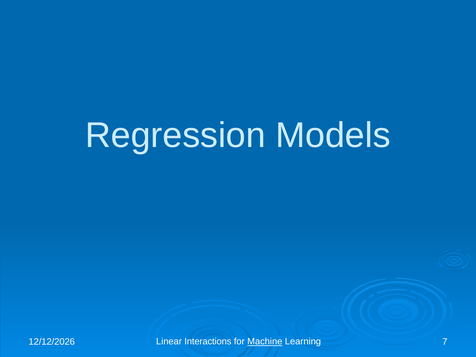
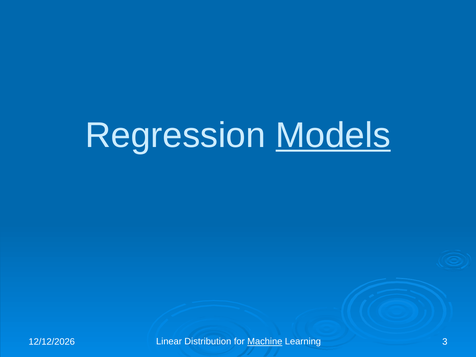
Models underline: none -> present (333, 135)
Interactions: Interactions -> Distribution (208, 342)
7: 7 -> 3 (445, 342)
